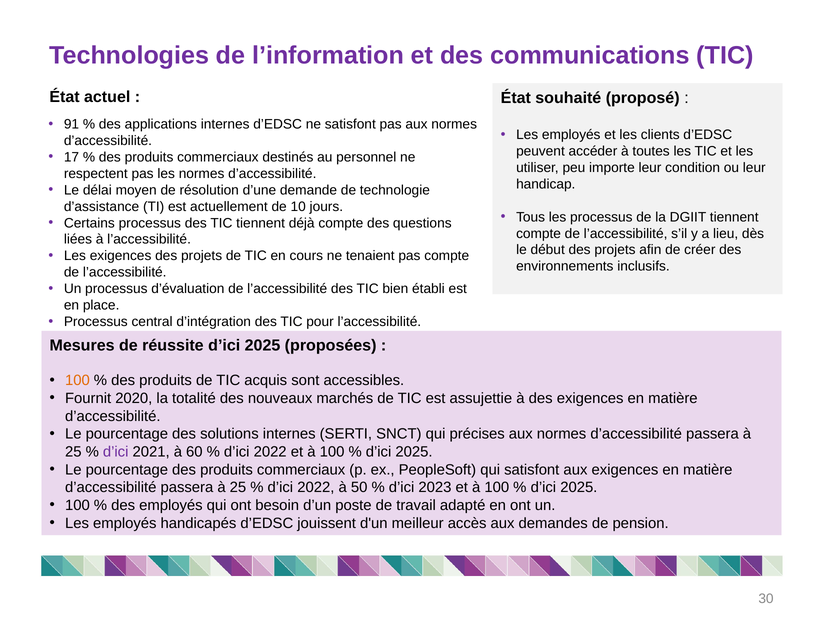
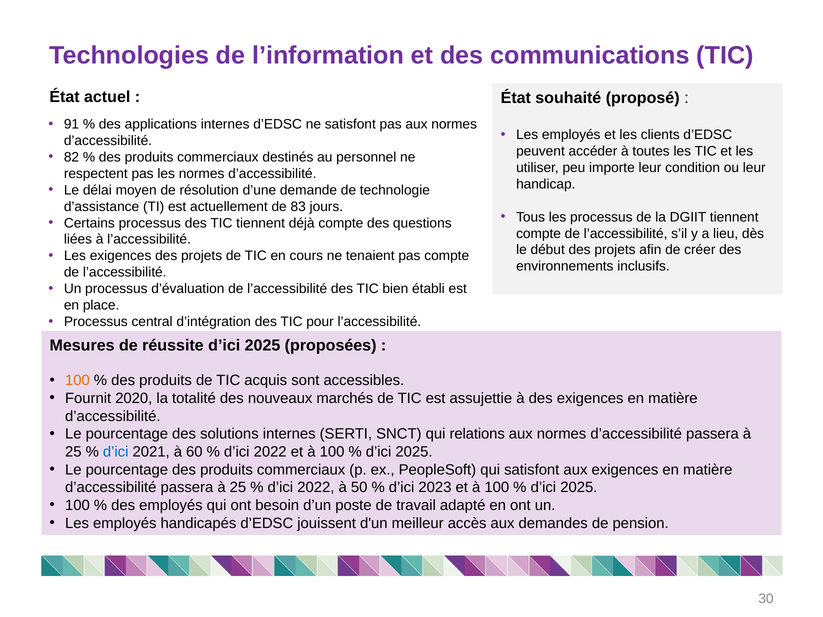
17: 17 -> 82 (71, 157)
10: 10 -> 83 (298, 207)
précises: précises -> relations (477, 434)
d’ici colour: purple -> blue (116, 452)
